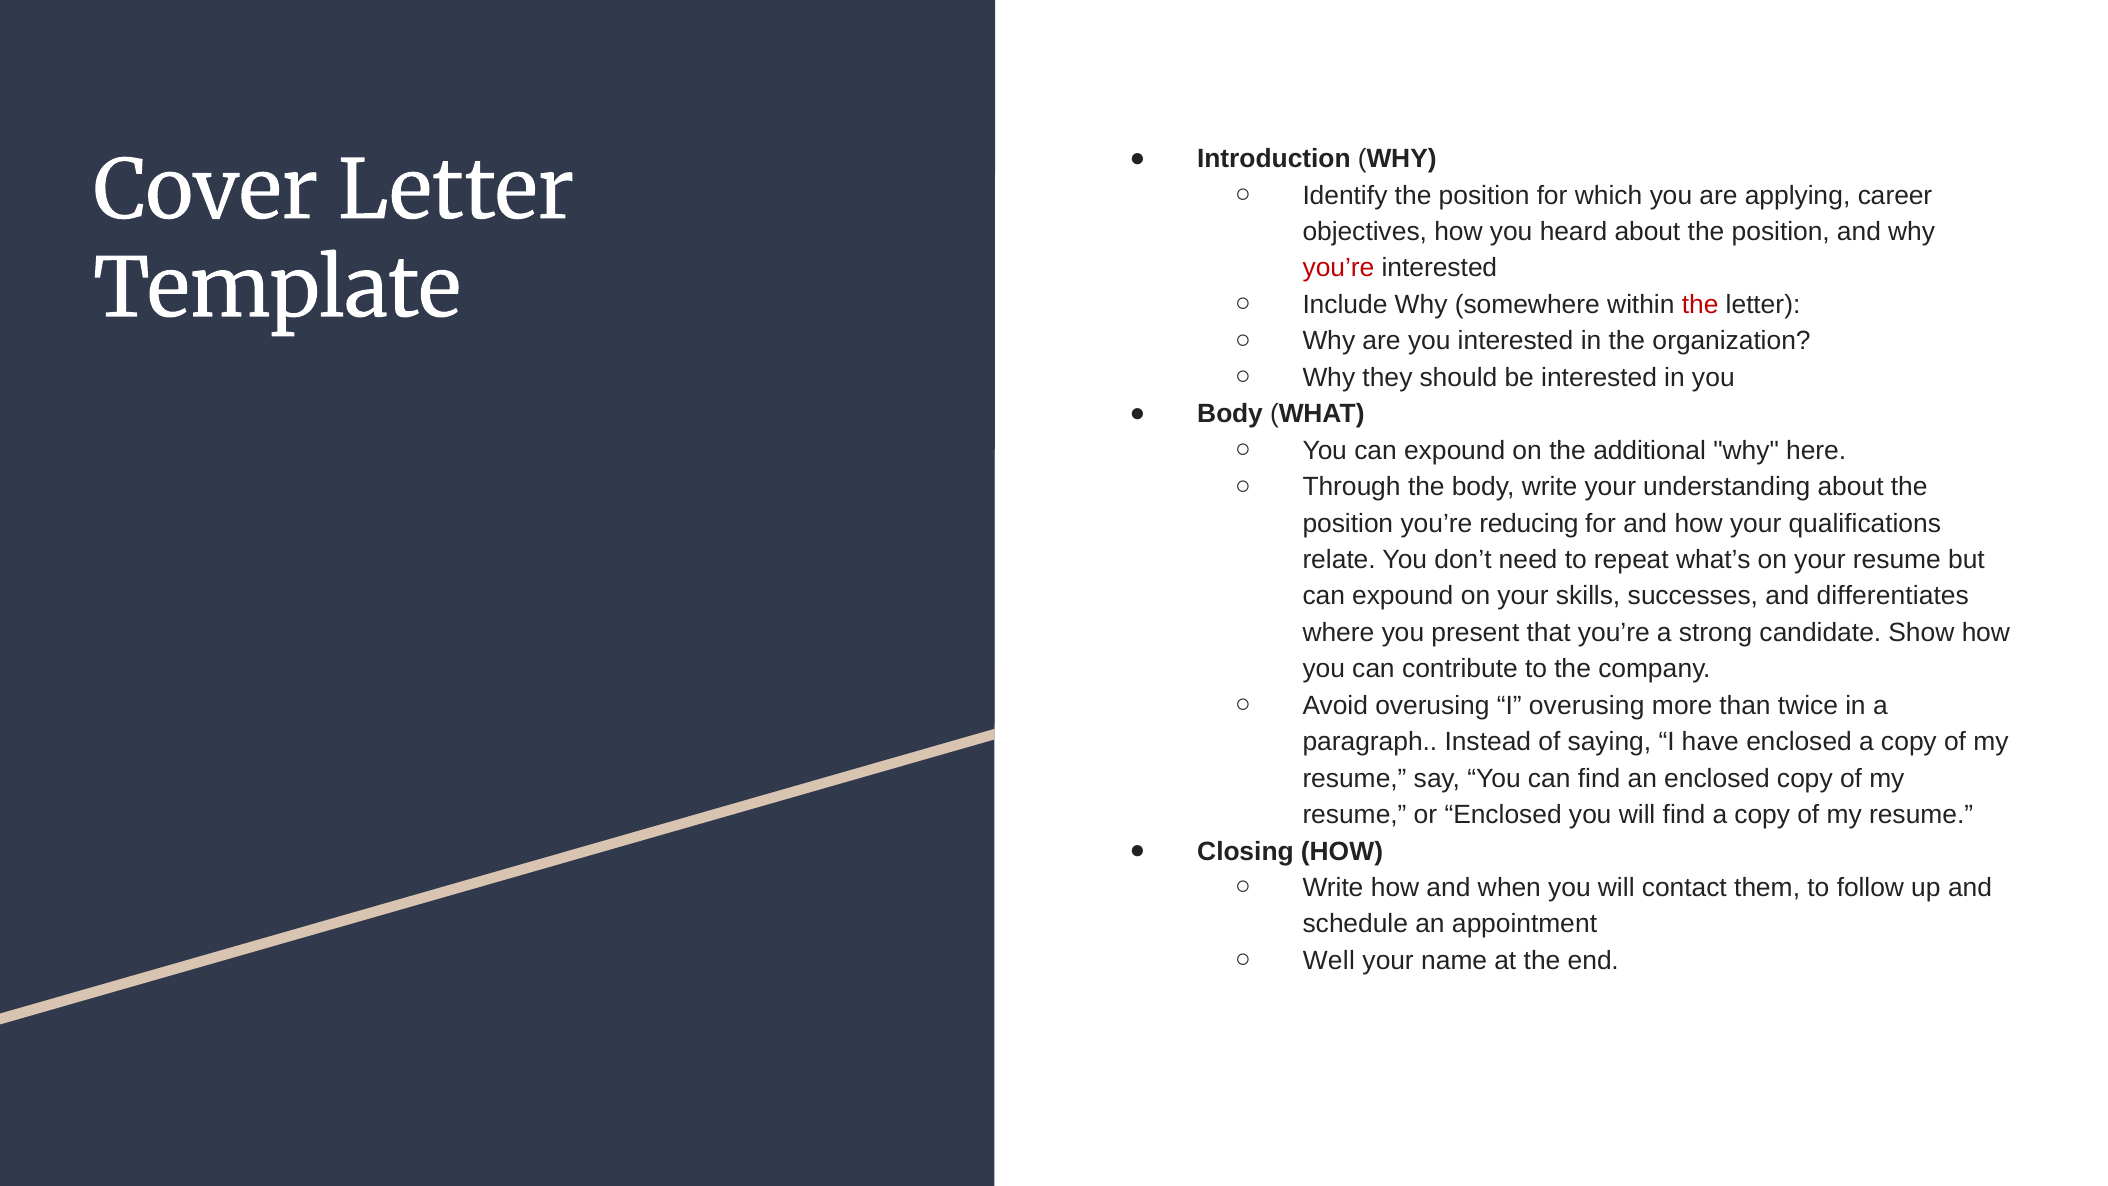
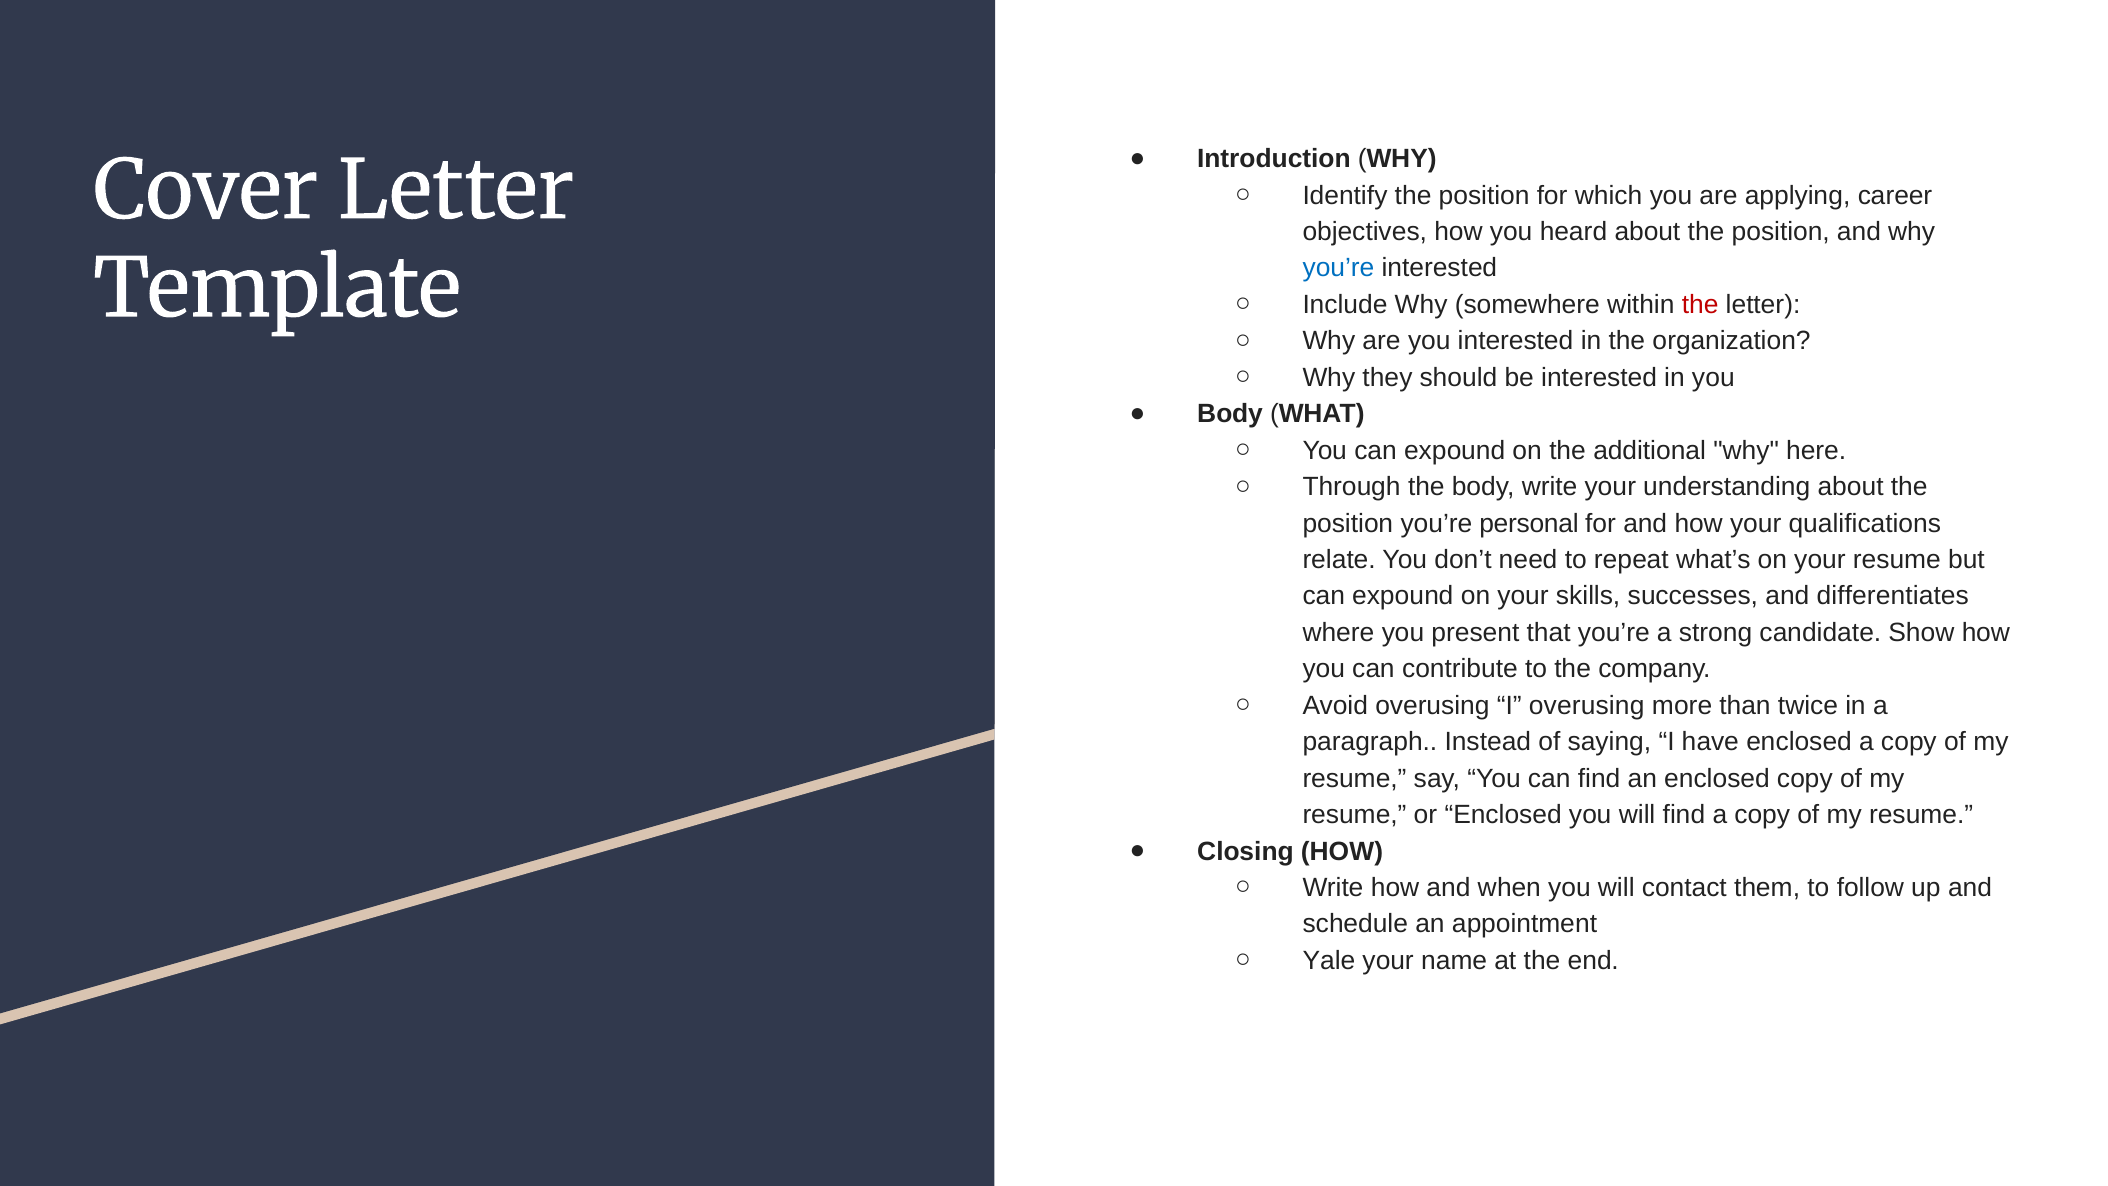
you’re colour: red -> blue (1338, 268)
reducing: reducing -> personal (1529, 523)
Well: Well -> Yale (1329, 960)
